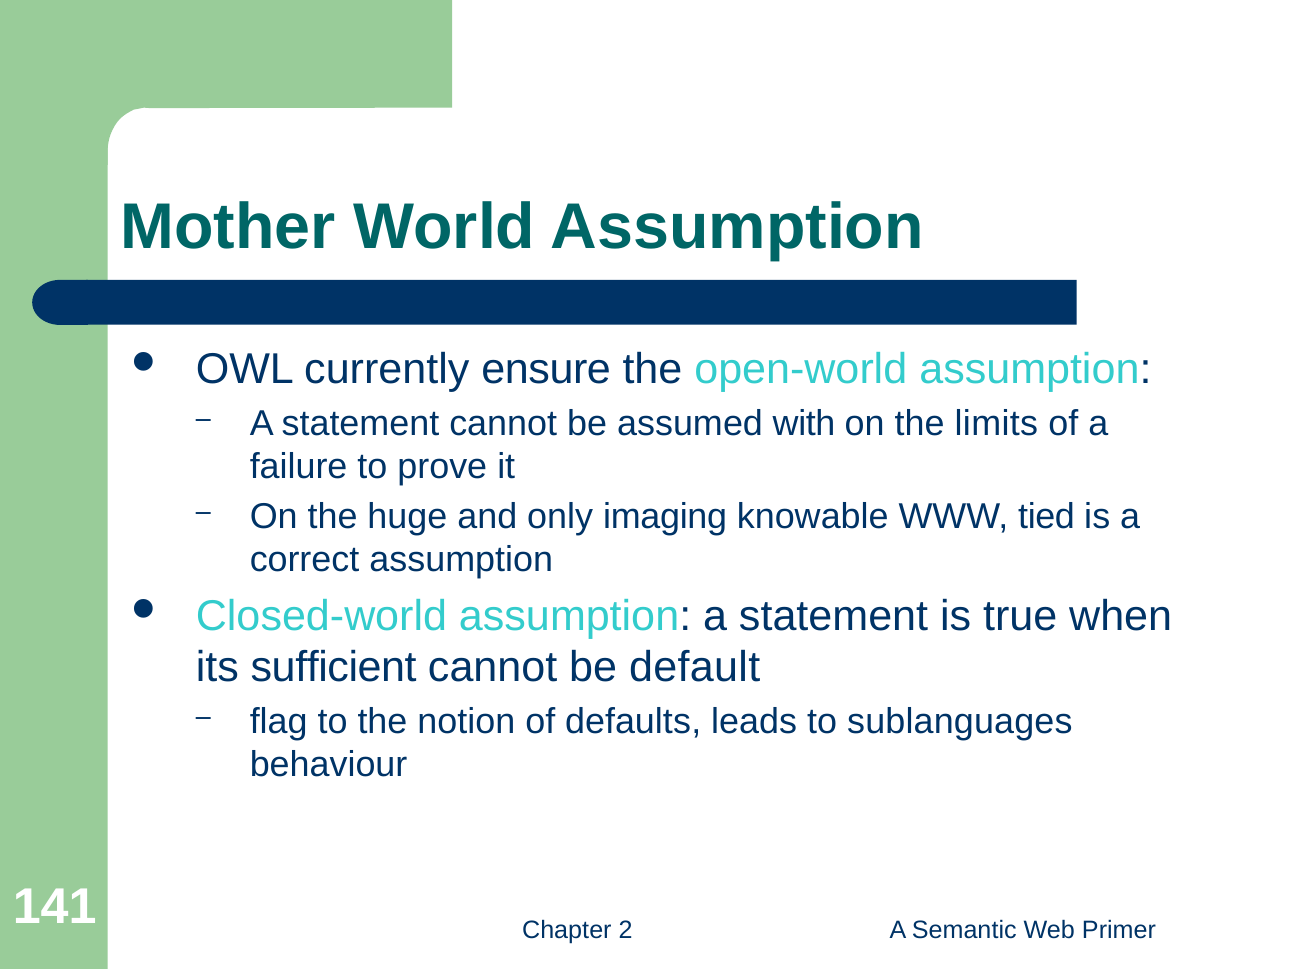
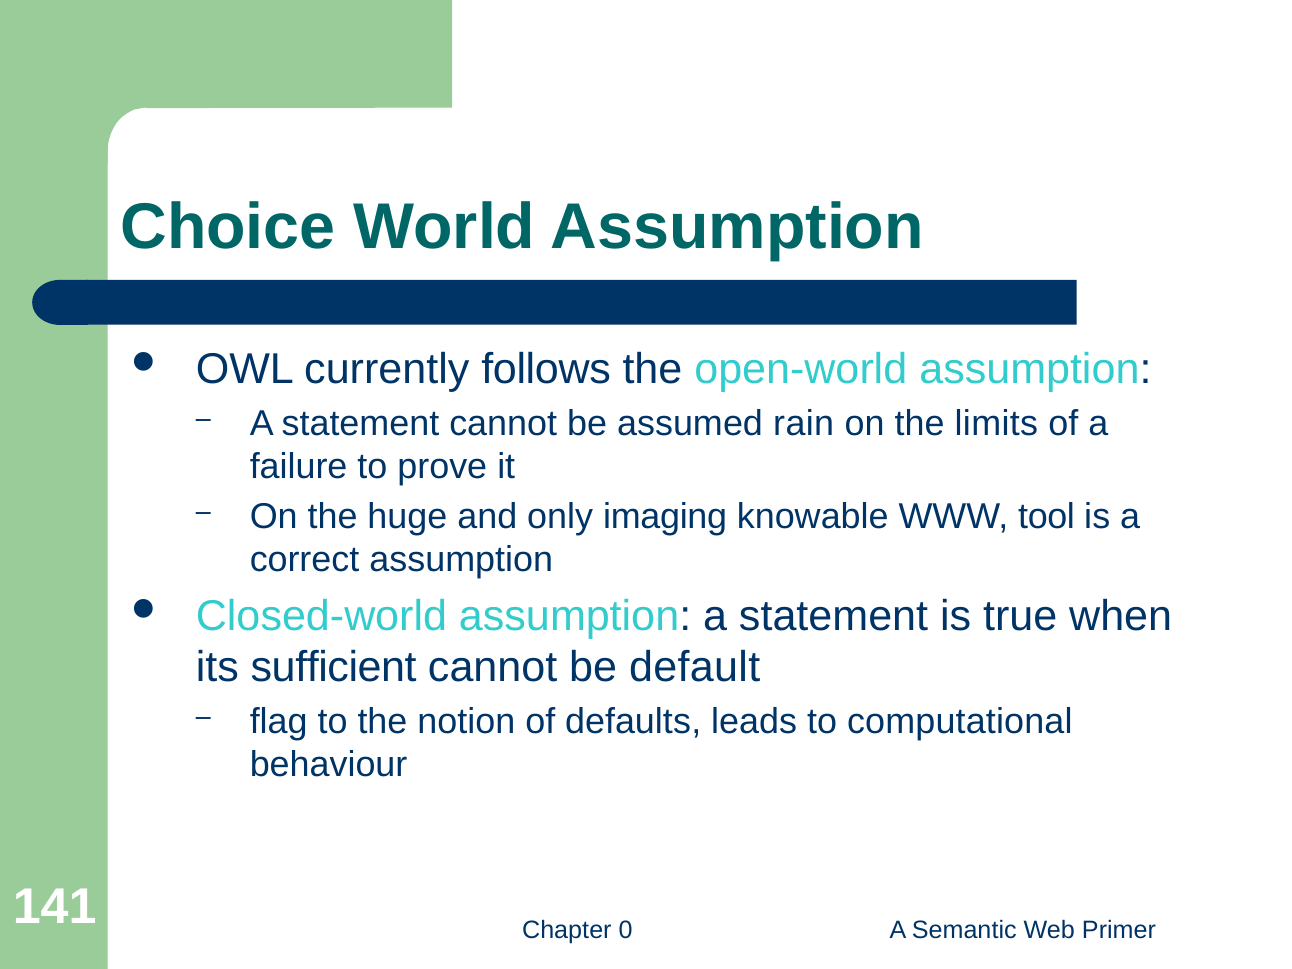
Mother: Mother -> Choice (228, 227)
ensure: ensure -> follows (546, 369)
with: with -> rain (804, 423)
tied: tied -> tool (1047, 516)
sublanguages: sublanguages -> computational (960, 722)
2: 2 -> 0 (625, 930)
